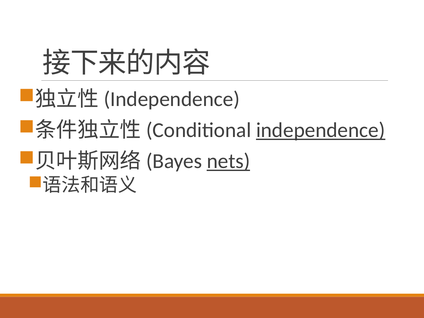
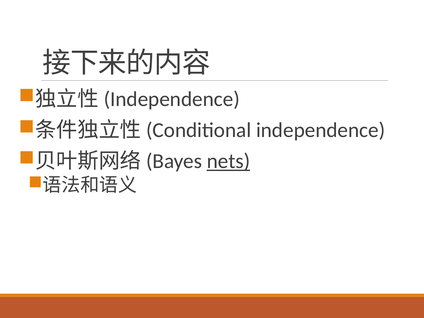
independence underline: present -> none (321, 130)
